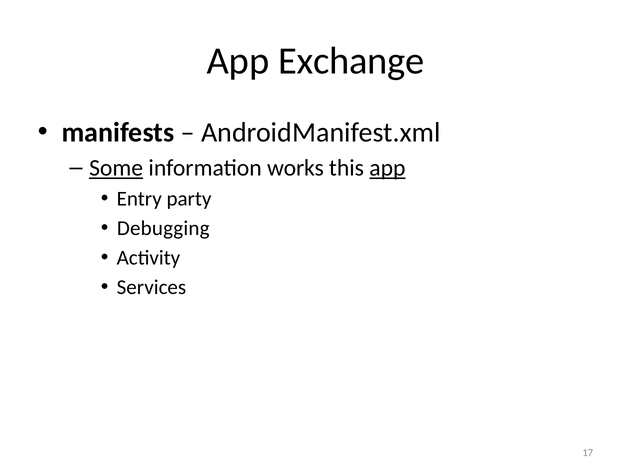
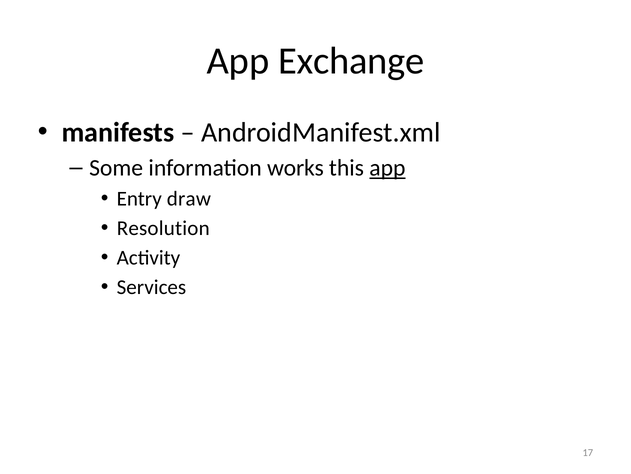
Some underline: present -> none (116, 168)
party: party -> draw (189, 199)
Debugging: Debugging -> Resolution (163, 228)
